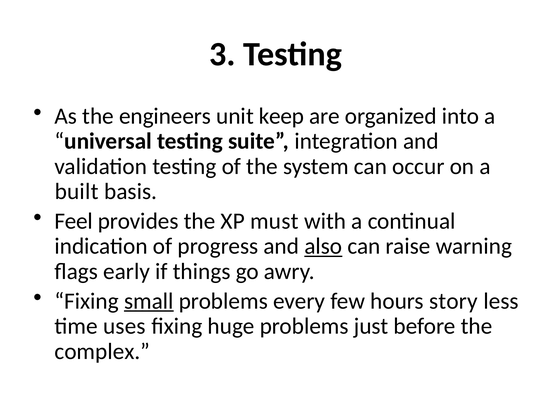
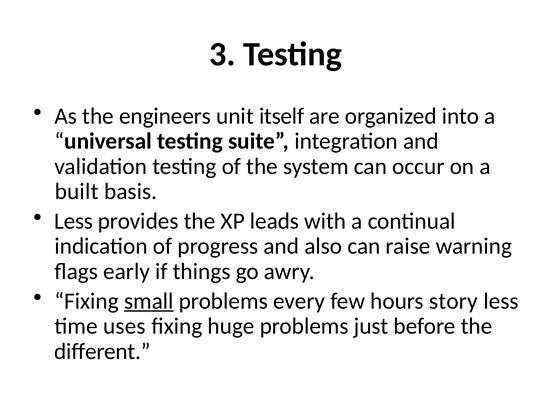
keep: keep -> itself (282, 116)
Feel: Feel -> Less (74, 221)
must: must -> leads (274, 221)
also underline: present -> none (323, 246)
complex: complex -> different (102, 352)
